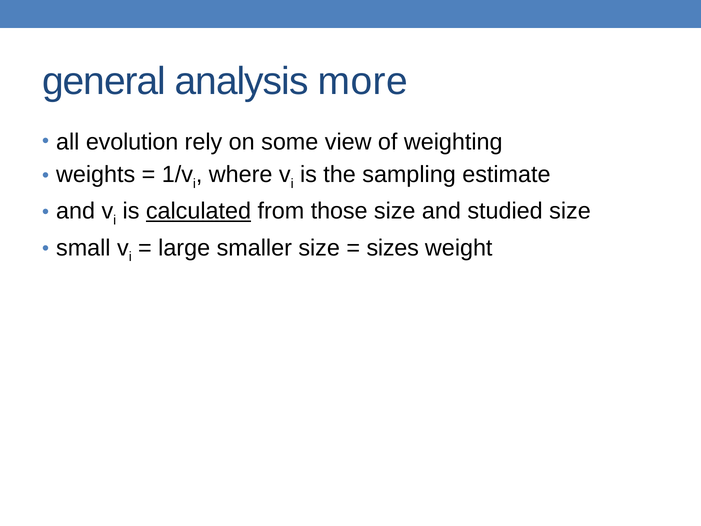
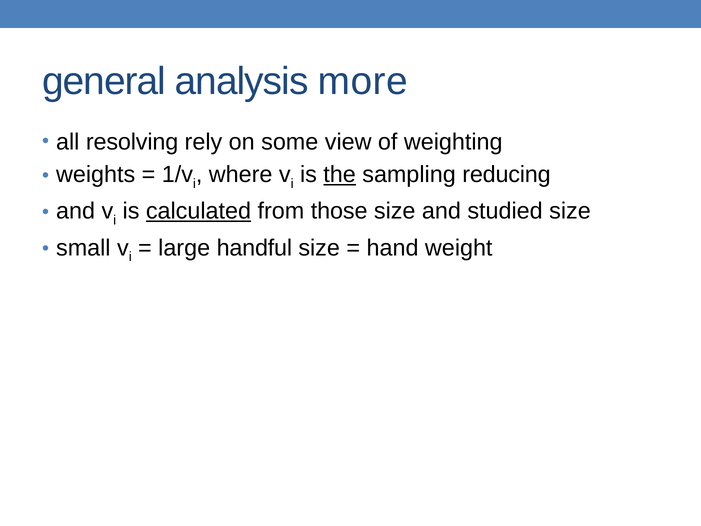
evolution: evolution -> resolving (132, 142)
the underline: none -> present (340, 175)
estimate: estimate -> reducing (506, 175)
smaller: smaller -> handful (254, 248)
sizes: sizes -> hand (393, 248)
